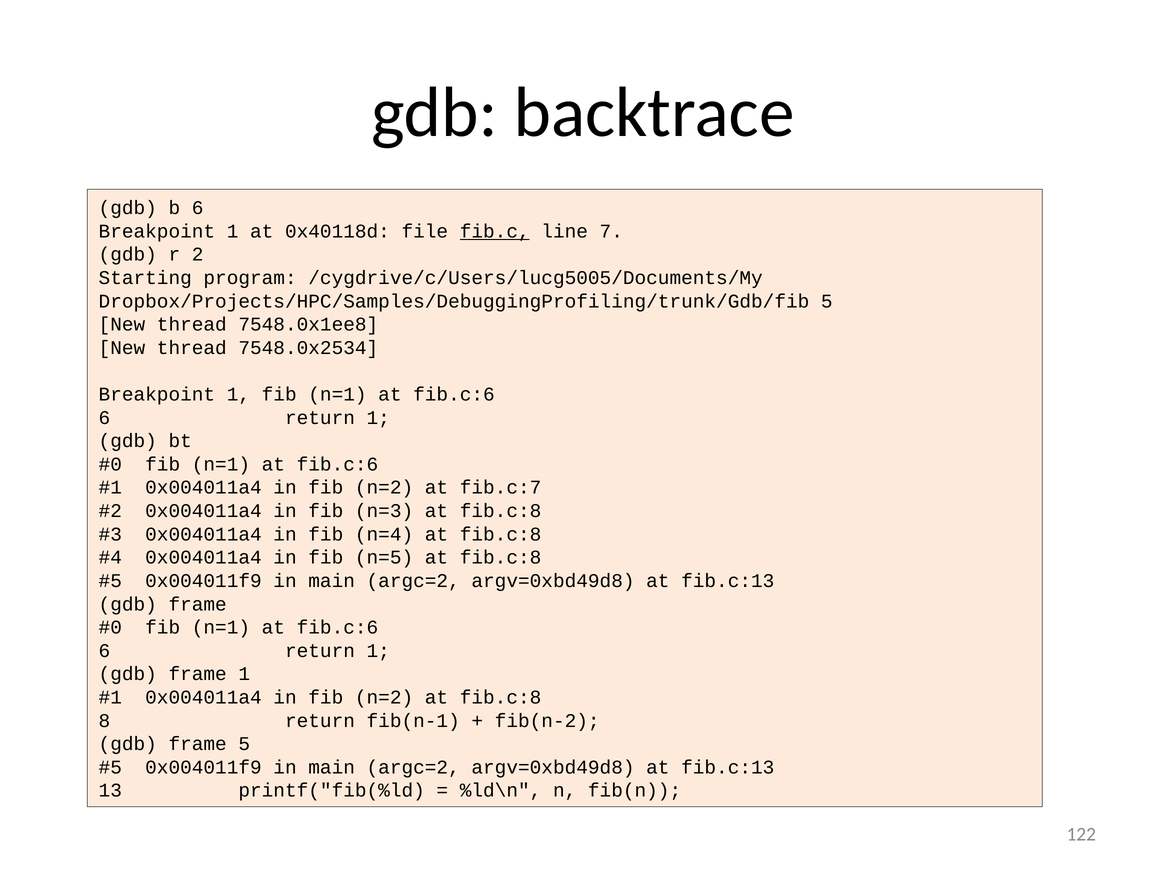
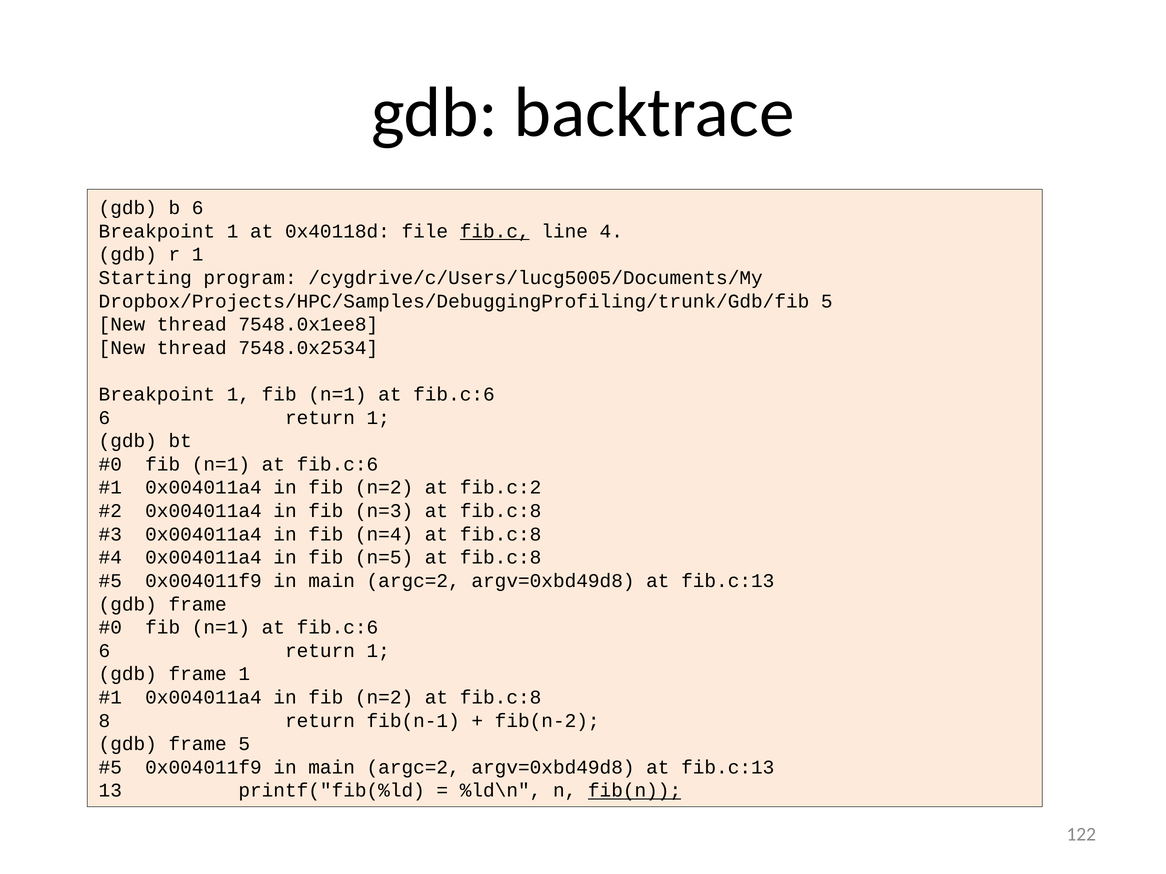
7: 7 -> 4 (611, 231)
r 2: 2 -> 1 (198, 255)
fib.c:7: fib.c:7 -> fib.c:2 (501, 488)
fib(n underline: none -> present (635, 791)
